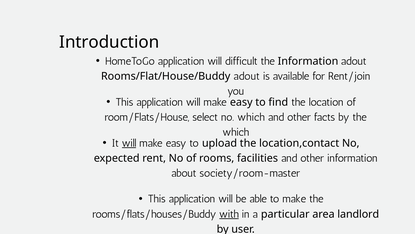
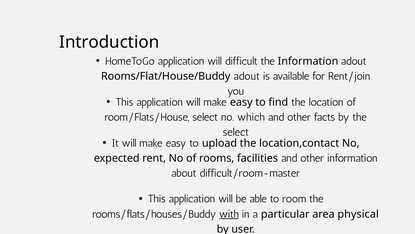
which: which -> select (236, 132)
will underline: present -> none (129, 143)
society/room-master: society/room-master -> difficult/room-master (250, 173)
to make: make -> room (294, 199)
landlord: landlord -> physical (358, 214)
